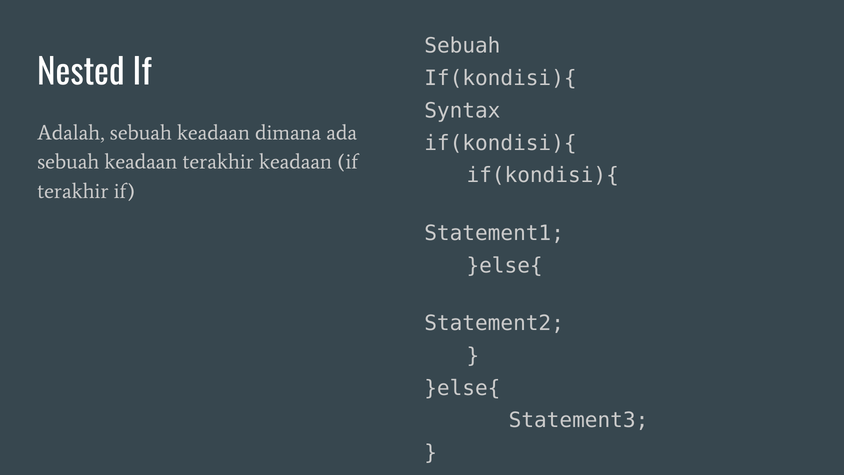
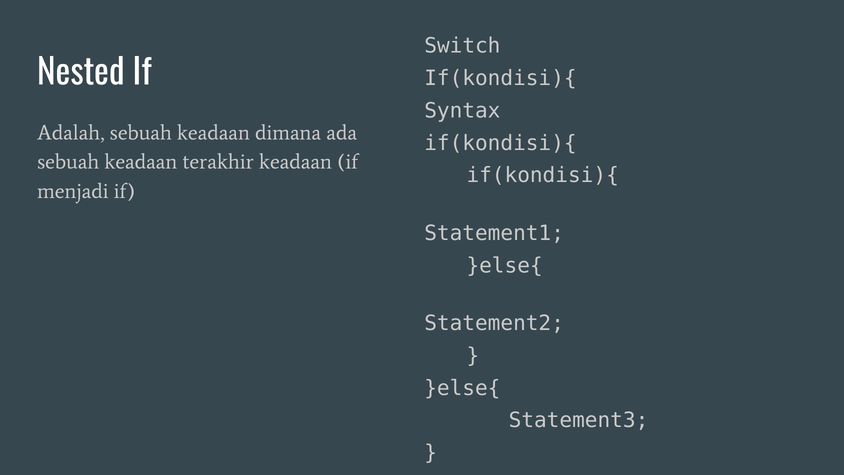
Sebuah: Sebuah -> Switch (462, 46)
terakhir: terakhir -> menjadi (73, 191)
